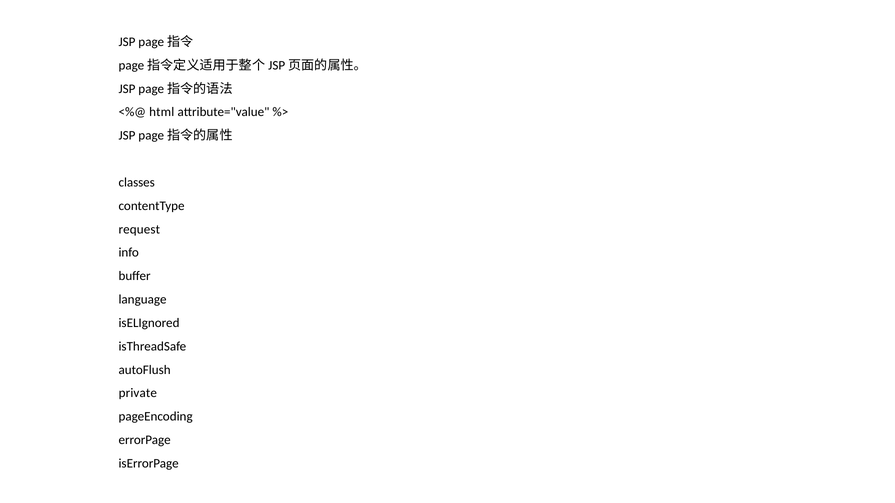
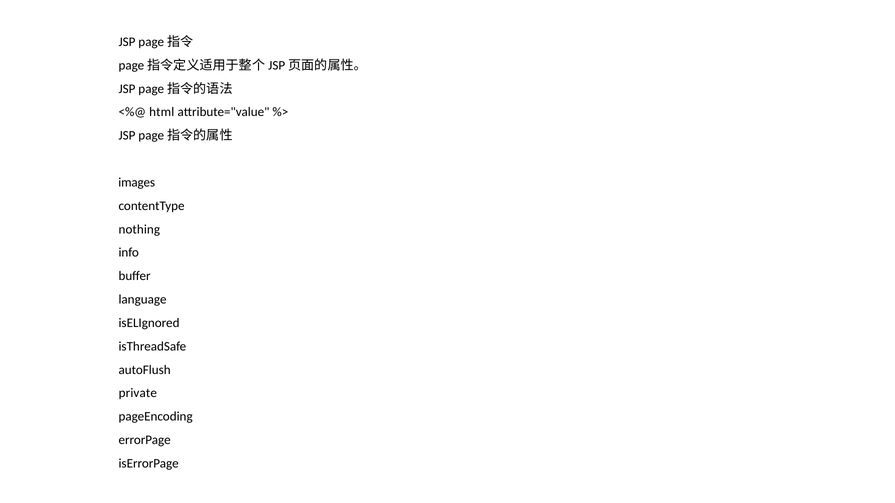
classes: classes -> images (137, 183)
request: request -> nothing (139, 229)
